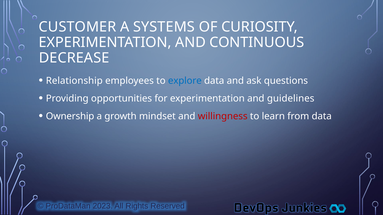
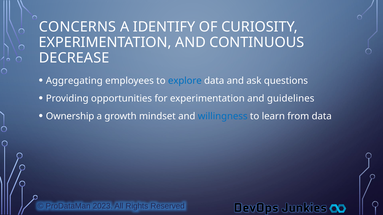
CUSTOMER: CUSTOMER -> CONCERNS (77, 27)
SYSTEMS: SYSTEMS -> IDENTIFY (164, 27)
Relationship: Relationship -> Aggregating (74, 81)
willingness colour: red -> blue (223, 116)
